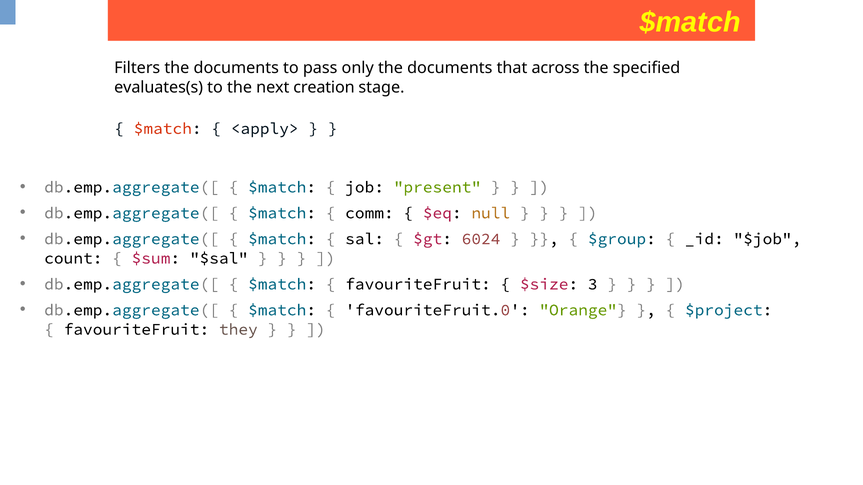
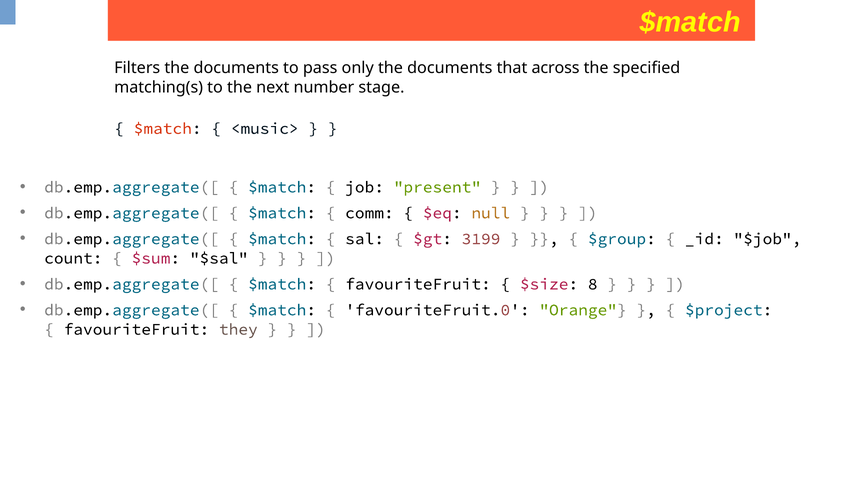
evaluates(s: evaluates(s -> matching(s (159, 87)
creation: creation -> number (324, 87)
<apply>: <apply> -> <music> (265, 129)
6024: 6024 -> 3199 (481, 239)
3: 3 -> 8 (593, 284)
